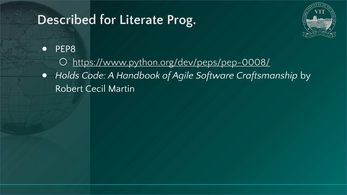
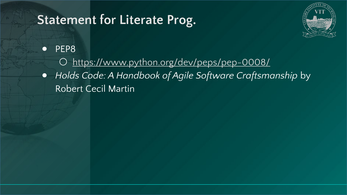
Described: Described -> Statement (67, 20)
